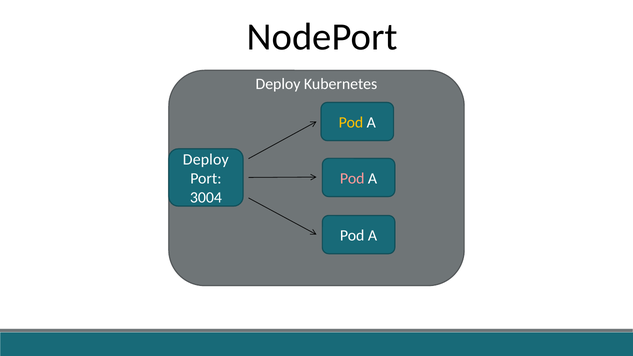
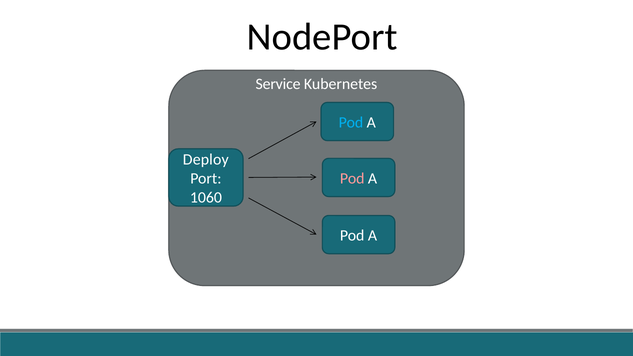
Deploy: Deploy -> Service (278, 84)
Pod colour: yellow -> light blue (351, 123)
3004: 3004 -> 1060 (206, 198)
